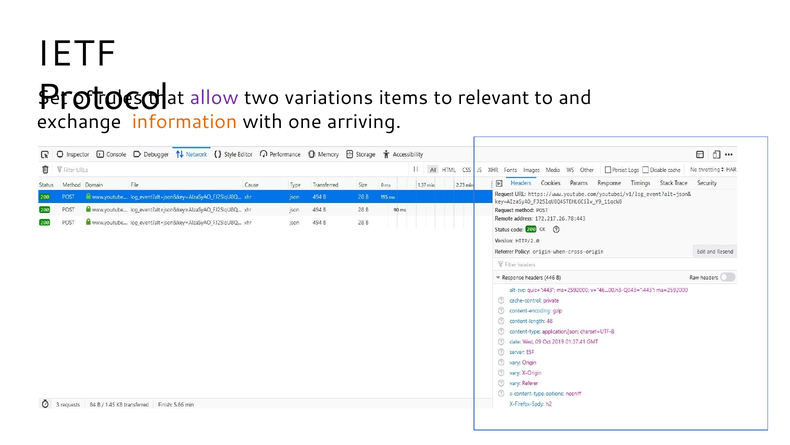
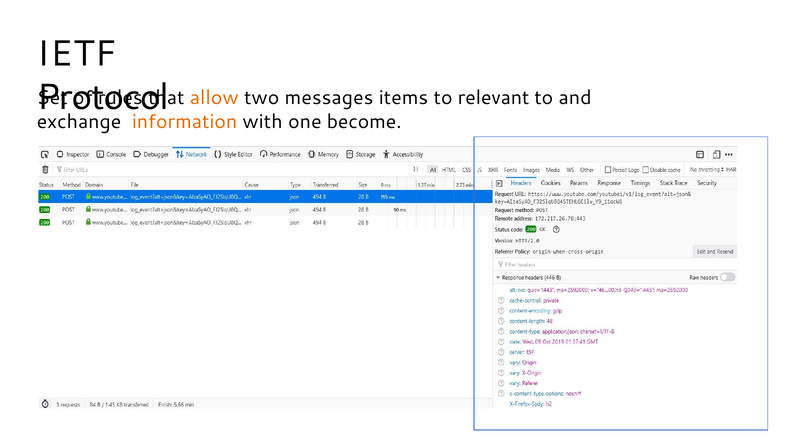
allow colour: purple -> orange (214, 98)
variations: variations -> messages (329, 98)
arriving: arriving -> become (364, 121)
